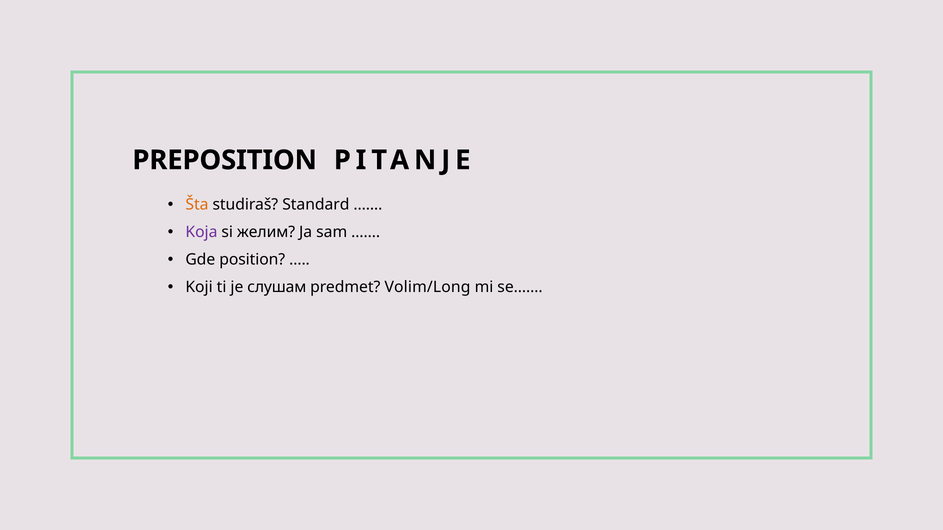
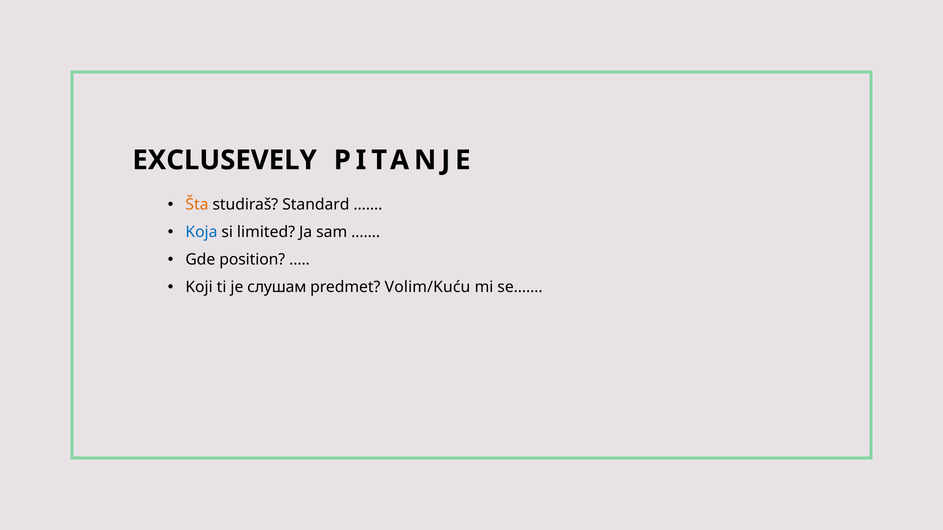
PREPOSITION: PREPOSITION -> EXCLUSEVELY (225, 160)
Koja colour: purple -> blue (201, 232)
желим: желим -> limited (266, 232)
Volim/Long: Volim/Long -> Volim/Kuću (428, 287)
